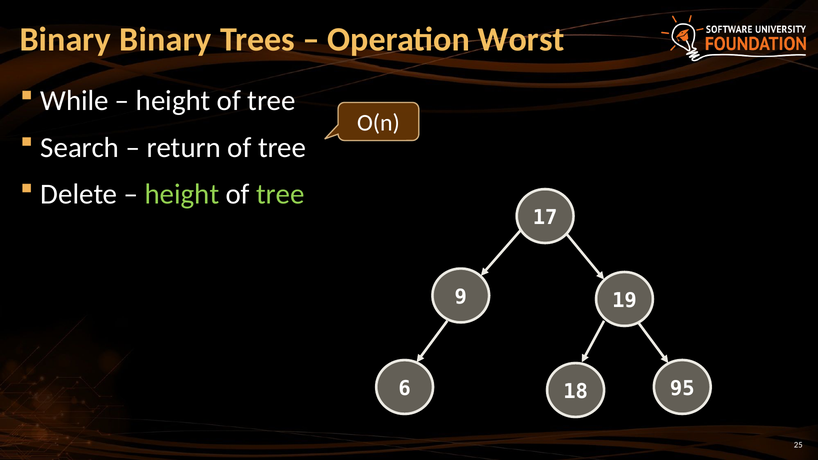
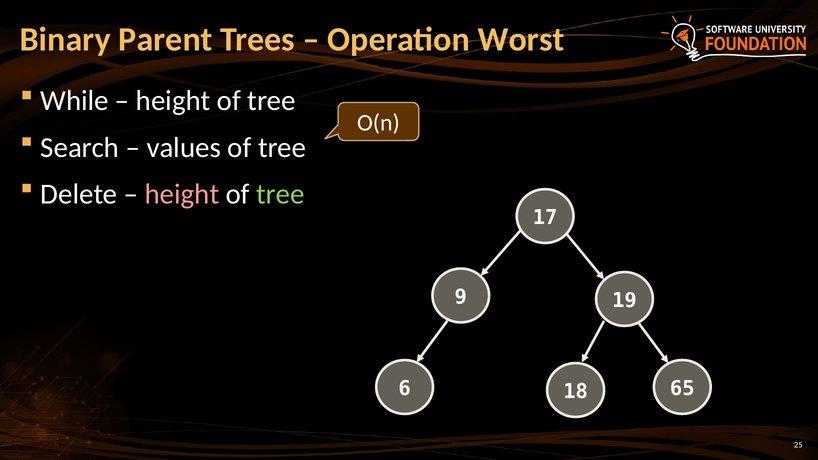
Binary Binary: Binary -> Parent (165, 40)
return: return -> values (184, 148)
height colour: light green -> pink (182, 194)
95: 95 -> 65 (682, 389)
